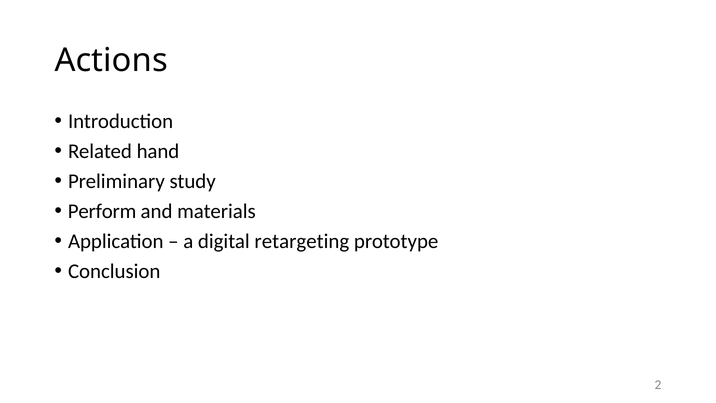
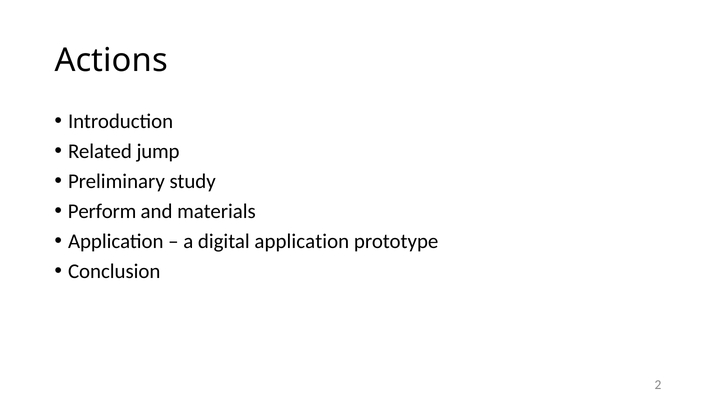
hand: hand -> jump (158, 151)
digital retargeting: retargeting -> application (302, 241)
